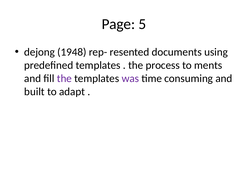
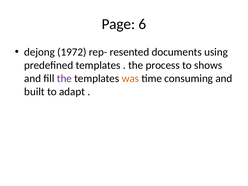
5: 5 -> 6 (142, 24)
1948: 1948 -> 1972 (72, 52)
ments: ments -> shows (208, 65)
was colour: purple -> orange (130, 78)
